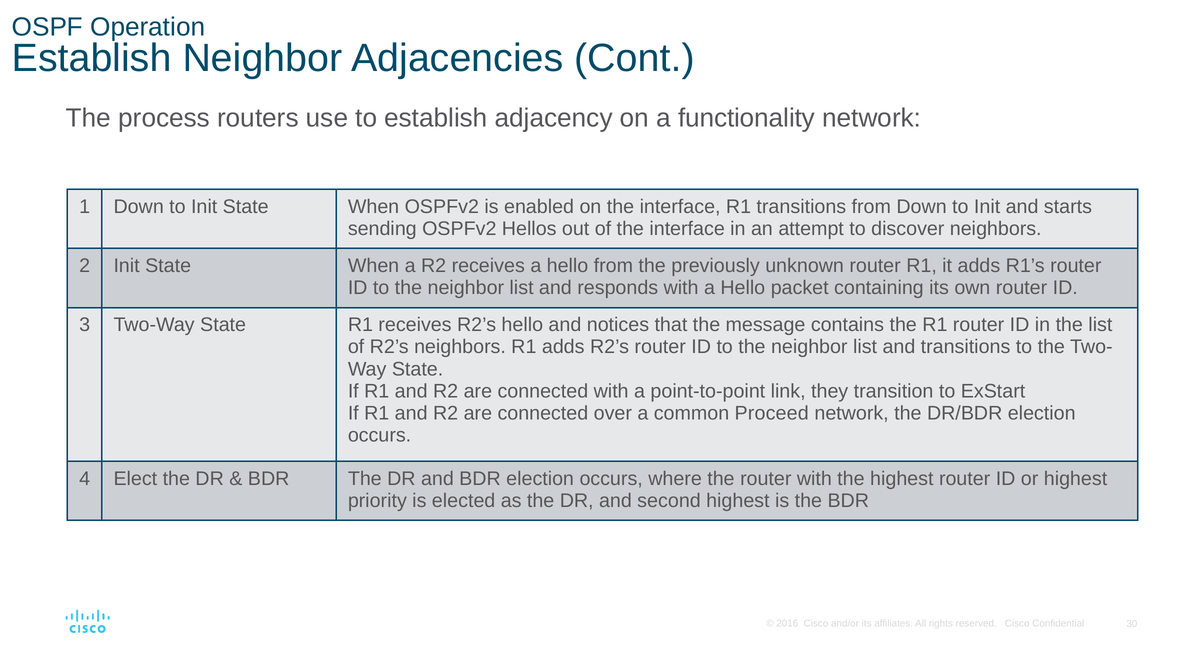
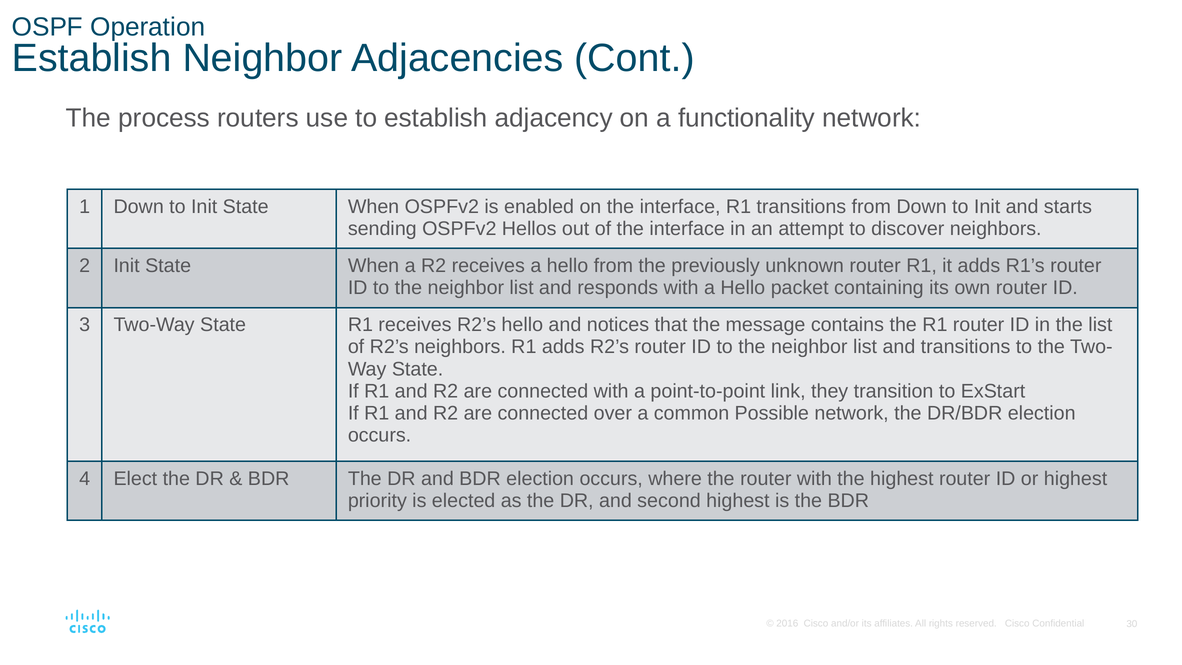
Proceed: Proceed -> Possible (772, 413)
